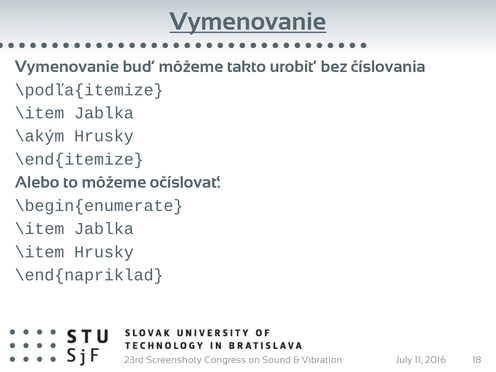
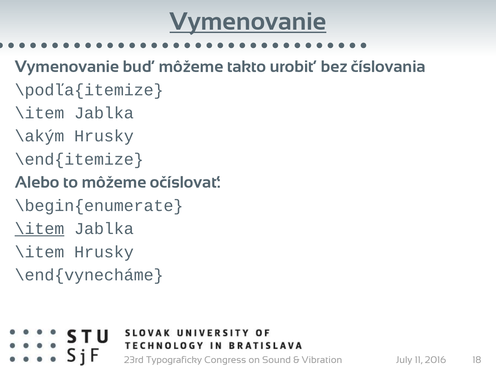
\item underline: none -> present (39, 229)
\end{napriklad: \end{napriklad -> \end{vynecháme (89, 275)
Screenshoty: Screenshoty -> Typograficky (174, 360)
